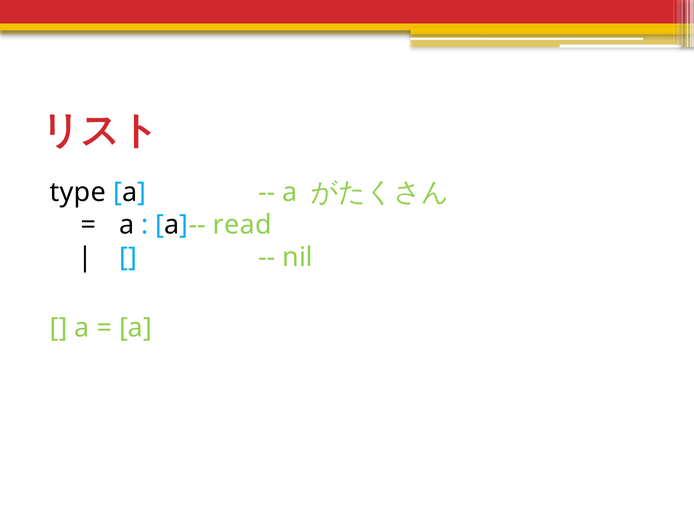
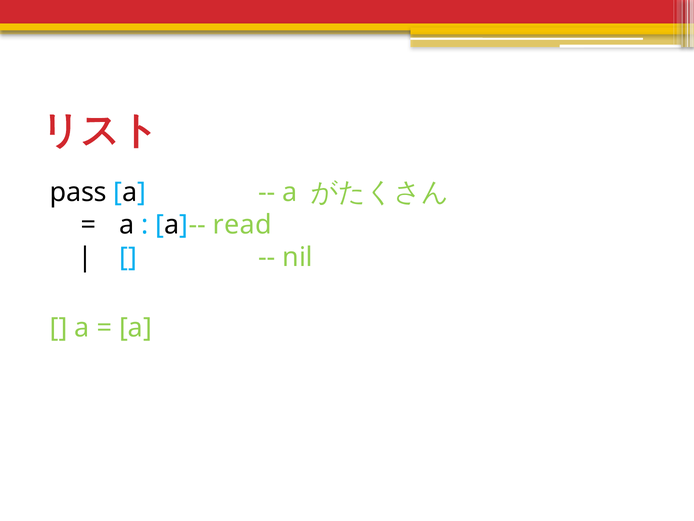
type: type -> pass (78, 192)
